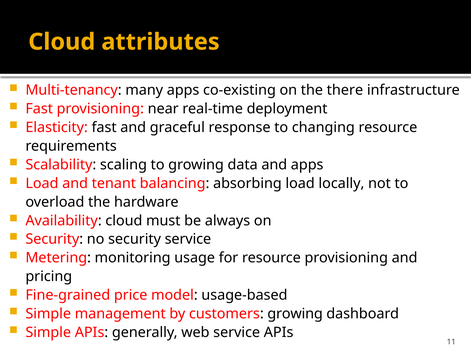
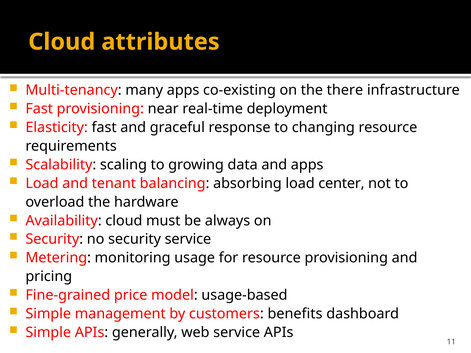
locally: locally -> center (341, 183)
customers growing: growing -> benefits (295, 314)
